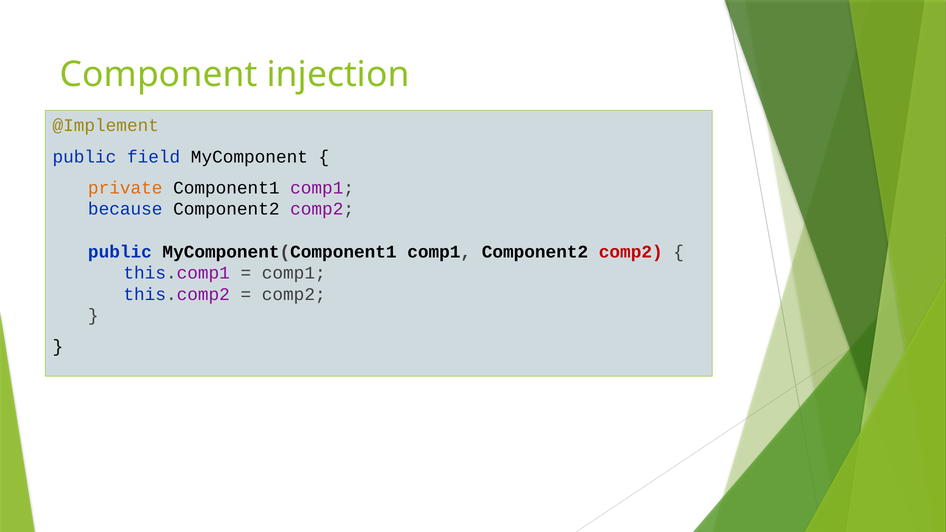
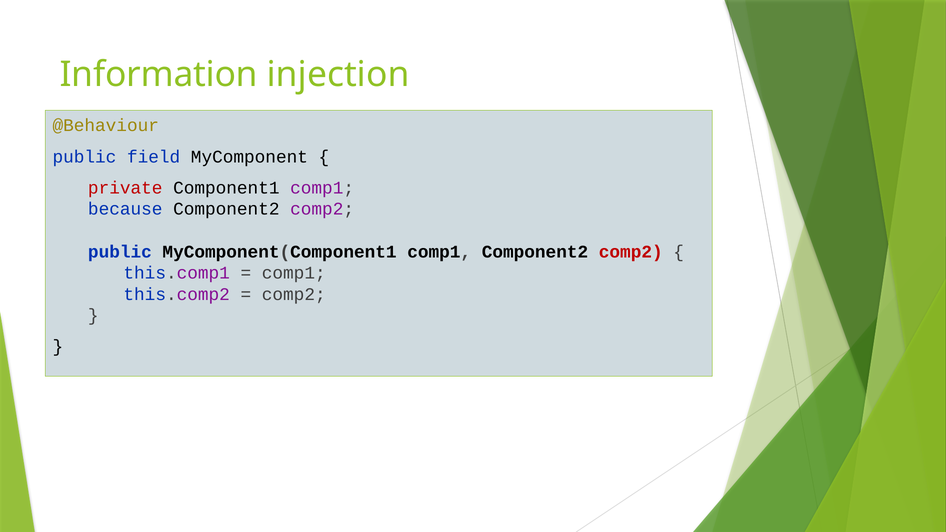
Component: Component -> Information (159, 75)
@Implement: @Implement -> @Behaviour (106, 126)
private colour: orange -> red (125, 188)
